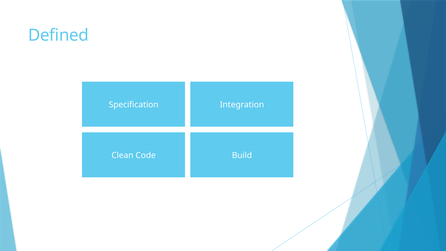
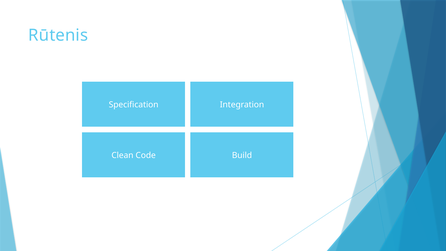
Defined: Defined -> Rūtenis (58, 35)
